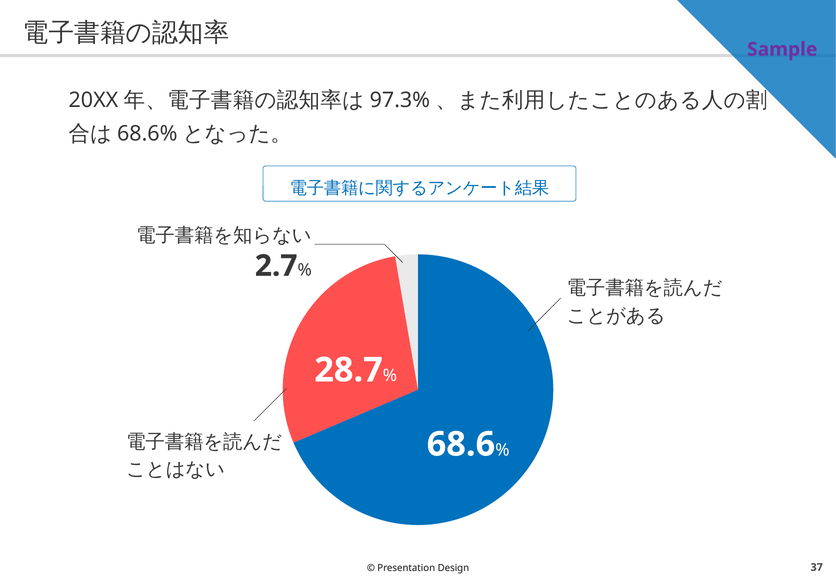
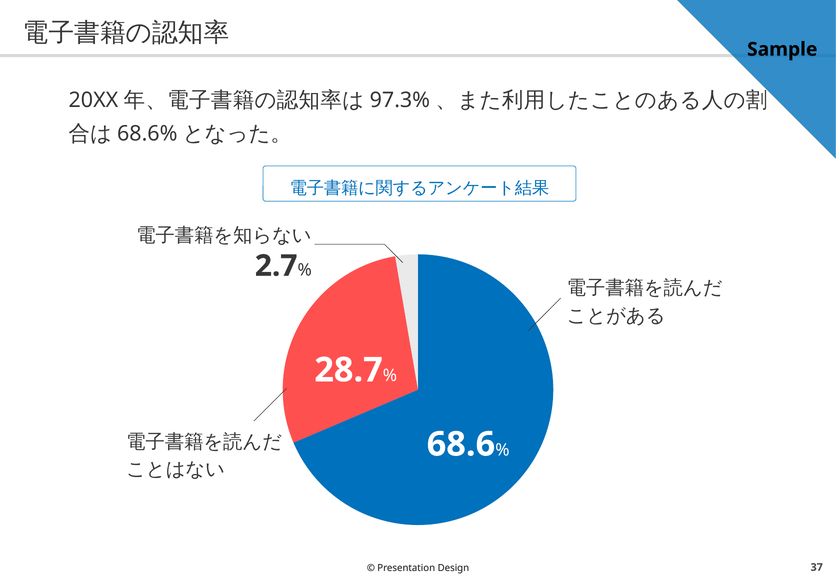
Sample colour: purple -> black (782, 49)
